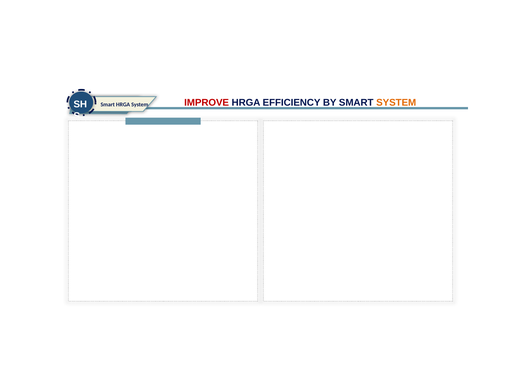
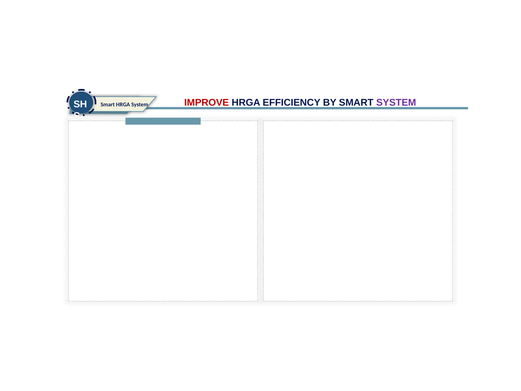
SYSTEM colour: orange -> purple (396, 103)
